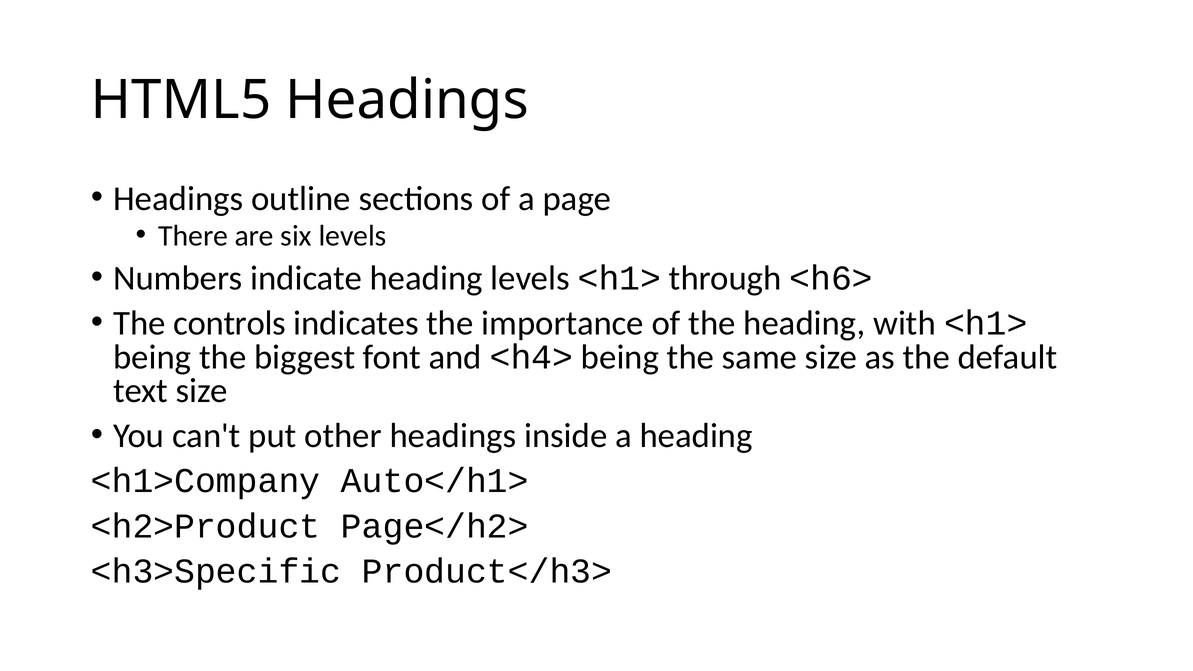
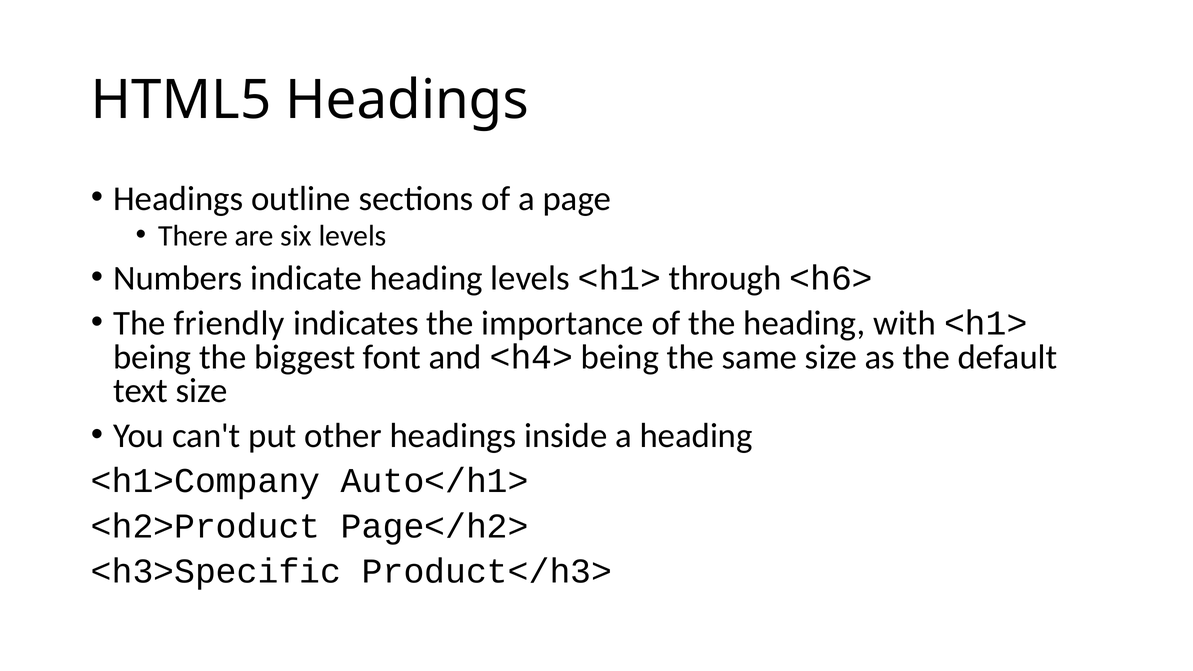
controls: controls -> friendly (229, 323)
